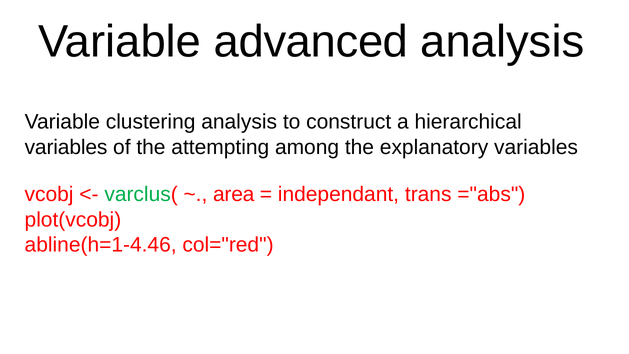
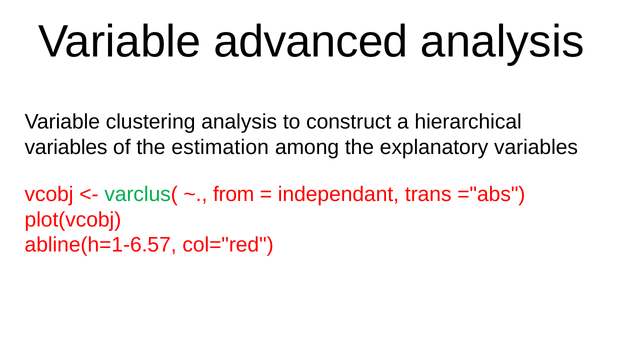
attempting: attempting -> estimation (220, 147)
area: area -> from (234, 194)
abline(h=1-4.46: abline(h=1-4.46 -> abline(h=1-6.57 (101, 245)
